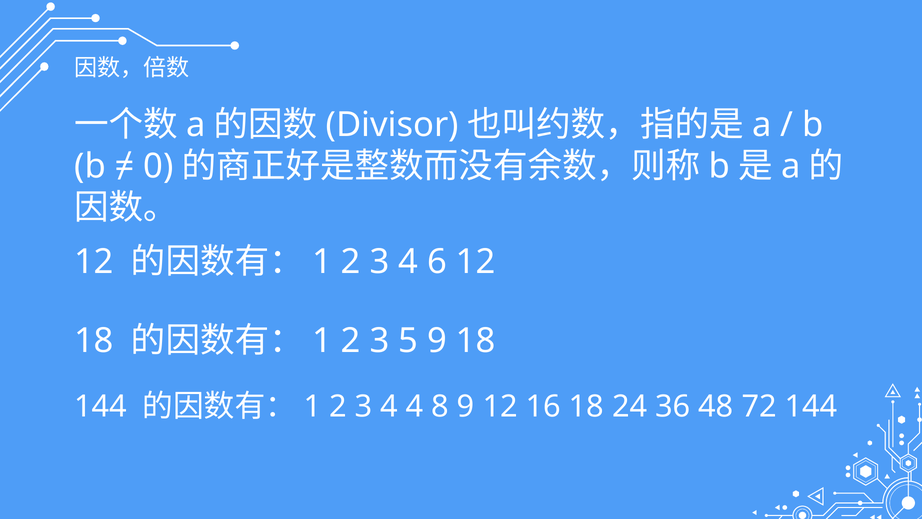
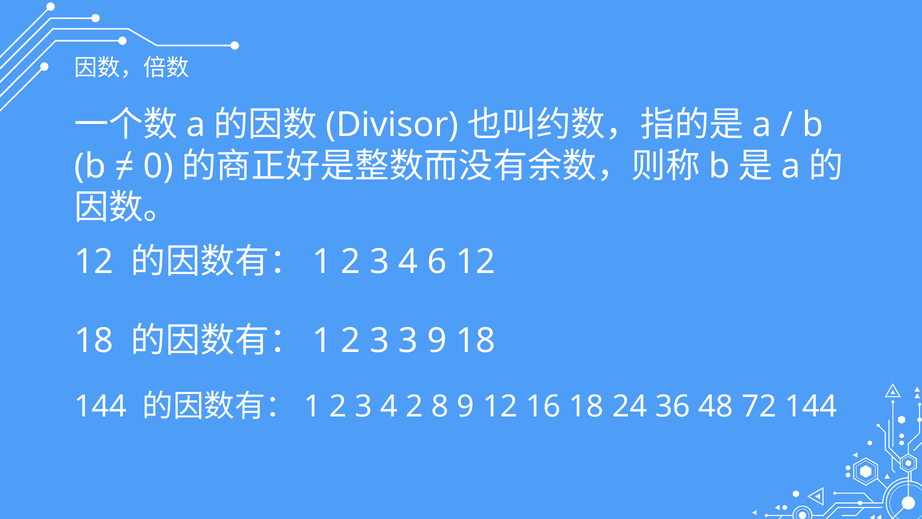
3 5: 5 -> 3 (408, 340)
4 4: 4 -> 2 (415, 406)
